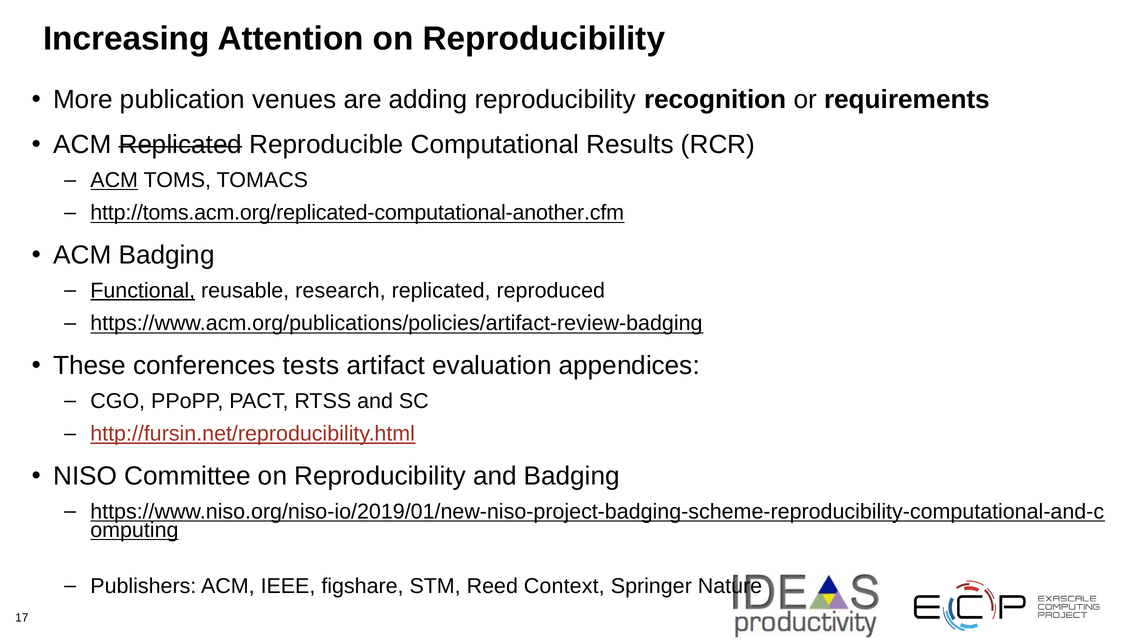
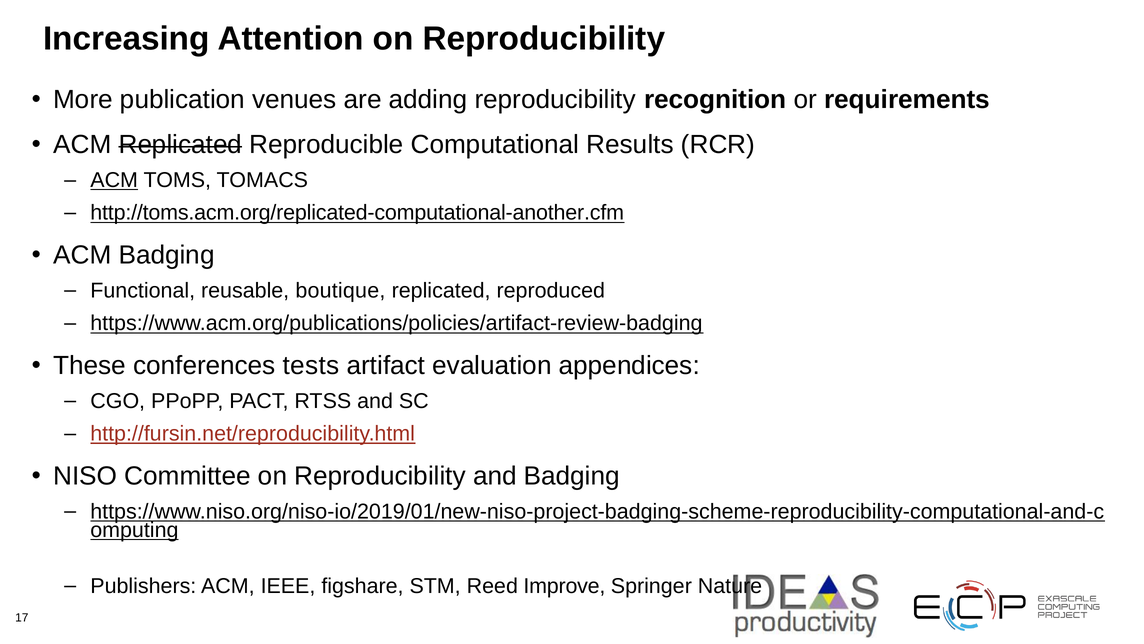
Functional underline: present -> none (143, 290)
research: research -> boutique (340, 290)
Context: Context -> Improve (564, 586)
